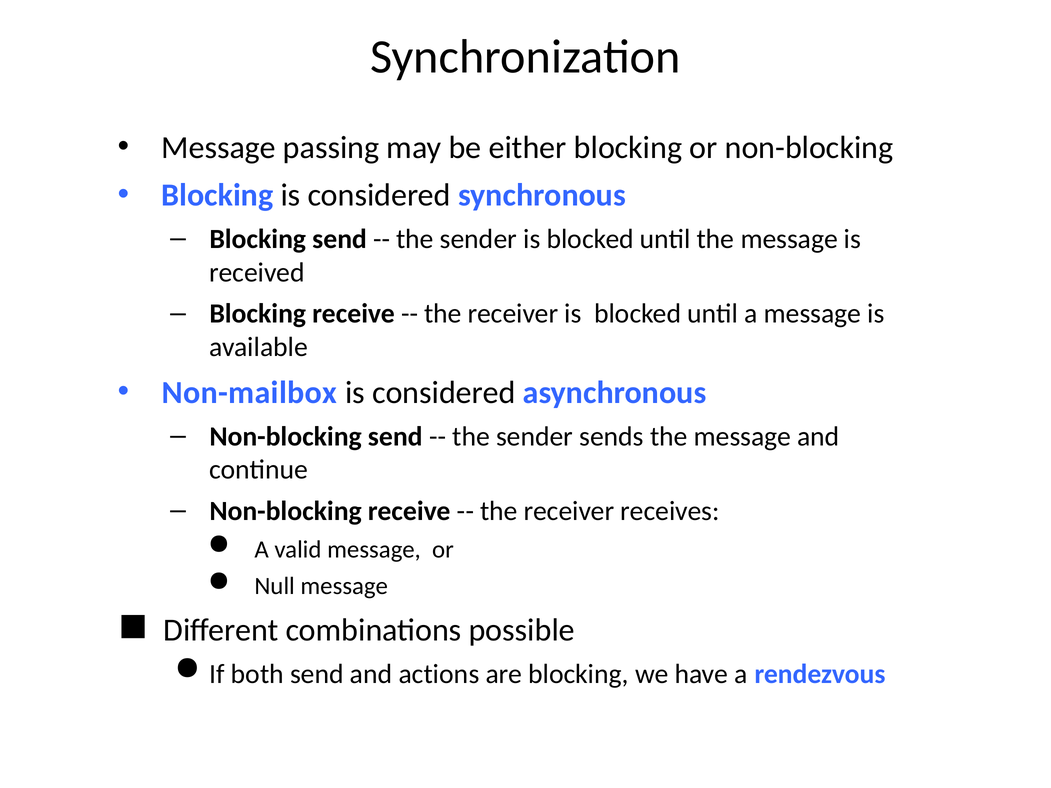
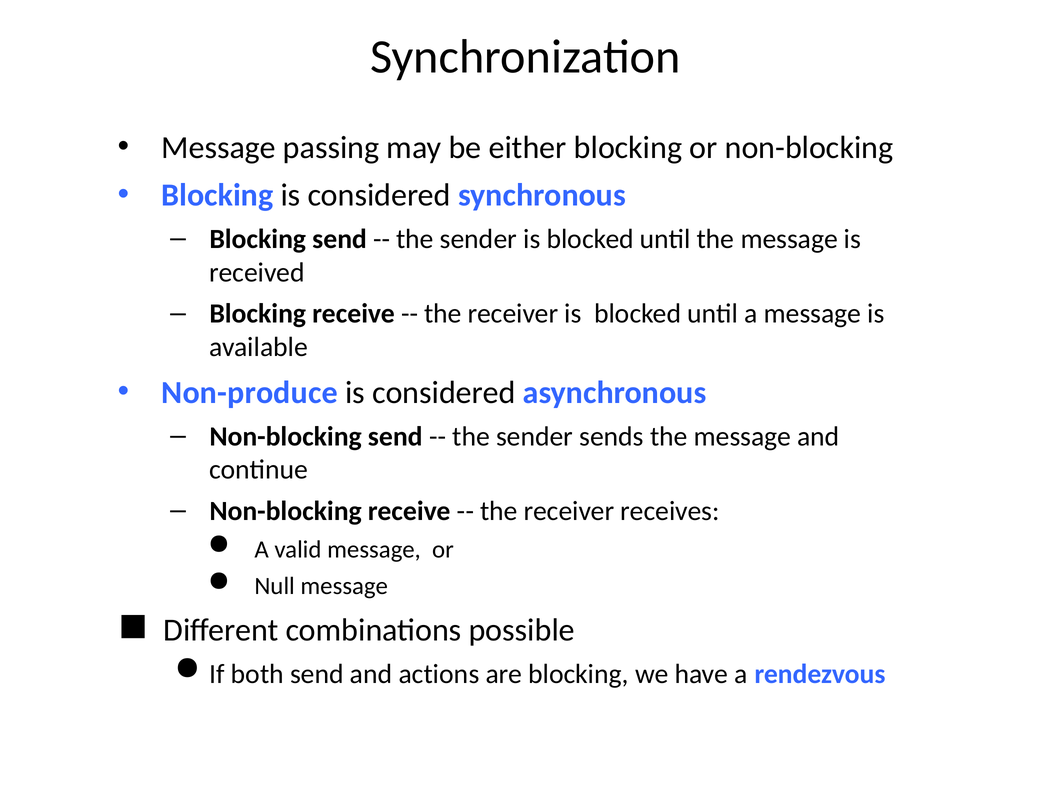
Non-mailbox: Non-mailbox -> Non-produce (250, 393)
